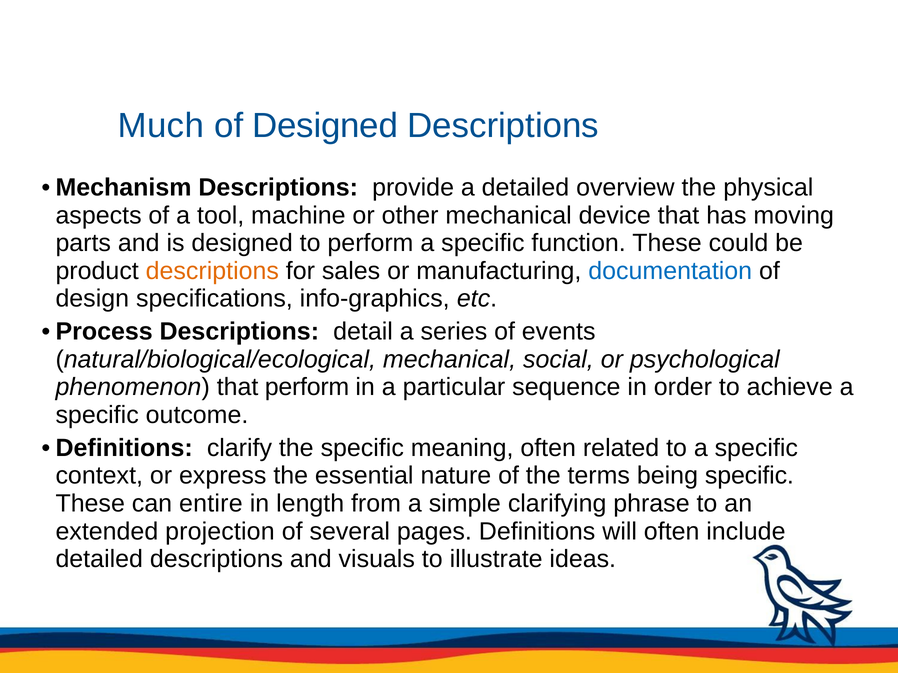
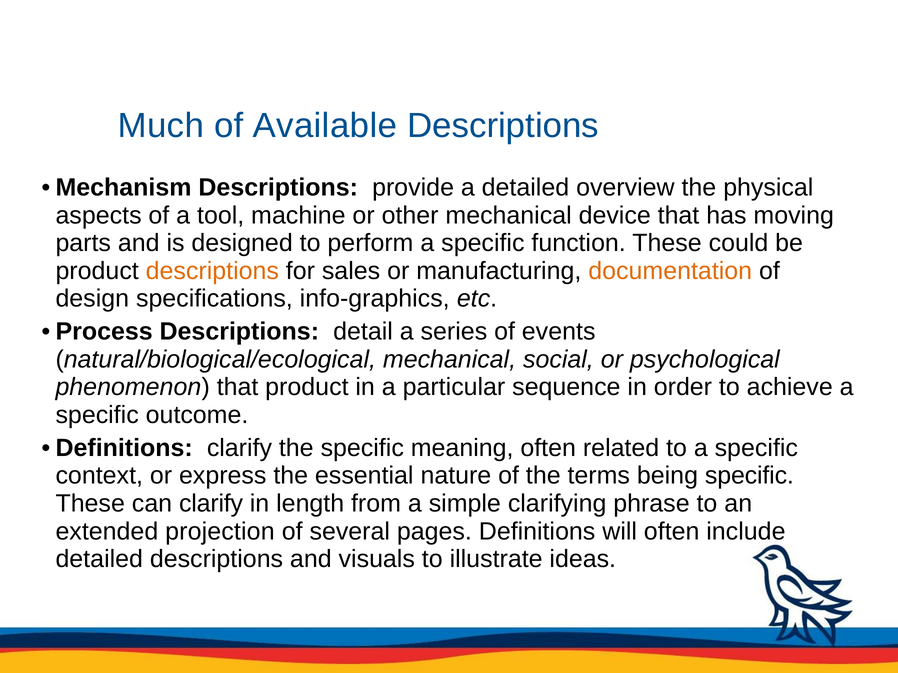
of Designed: Designed -> Available (325, 126)
documentation colour: blue -> orange (670, 271)
that perform: perform -> product (307, 387)
can entire: entire -> clarify (211, 504)
